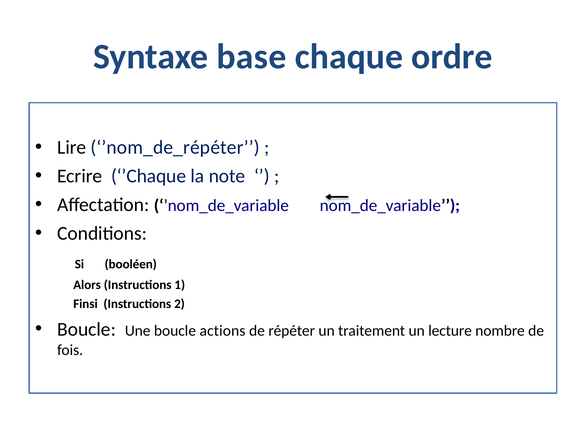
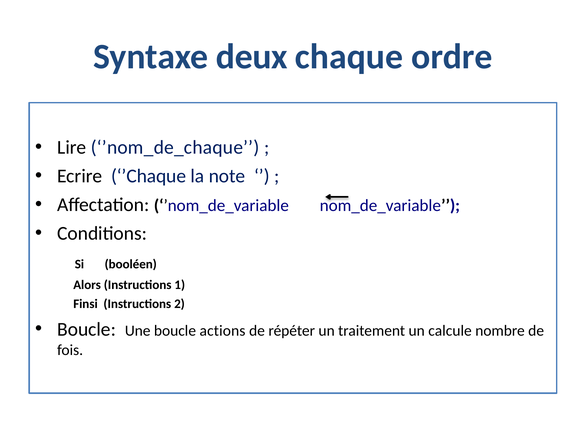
base: base -> deux (252, 57)
’nom_de_répéter: ’nom_de_répéter -> ’nom_de_chaque (175, 147)
lecture: lecture -> calcule (450, 330)
